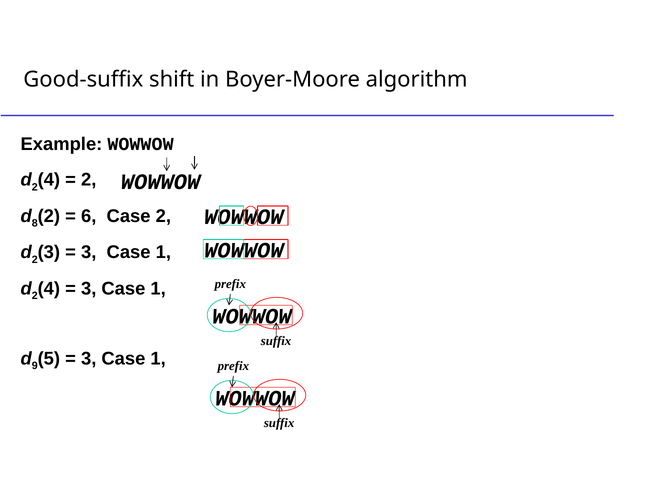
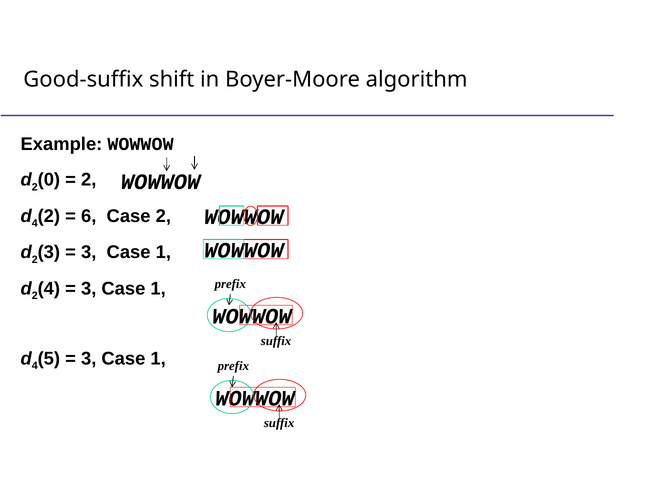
4: 4 -> 0 (49, 180)
8: 8 -> 4 (35, 224)
9: 9 -> 4 (35, 366)
